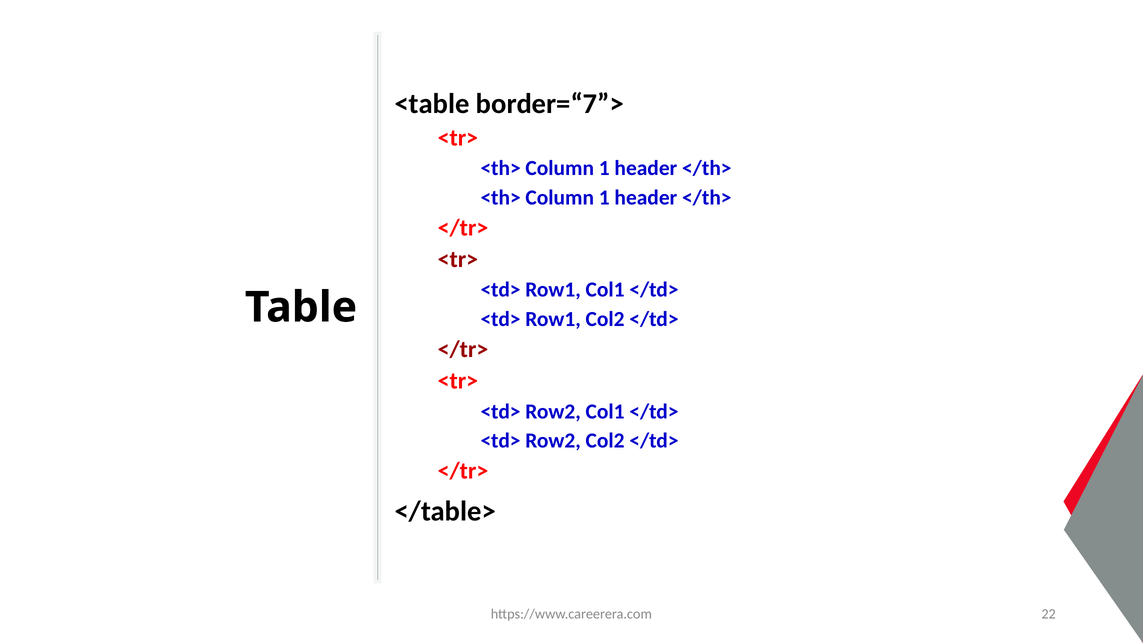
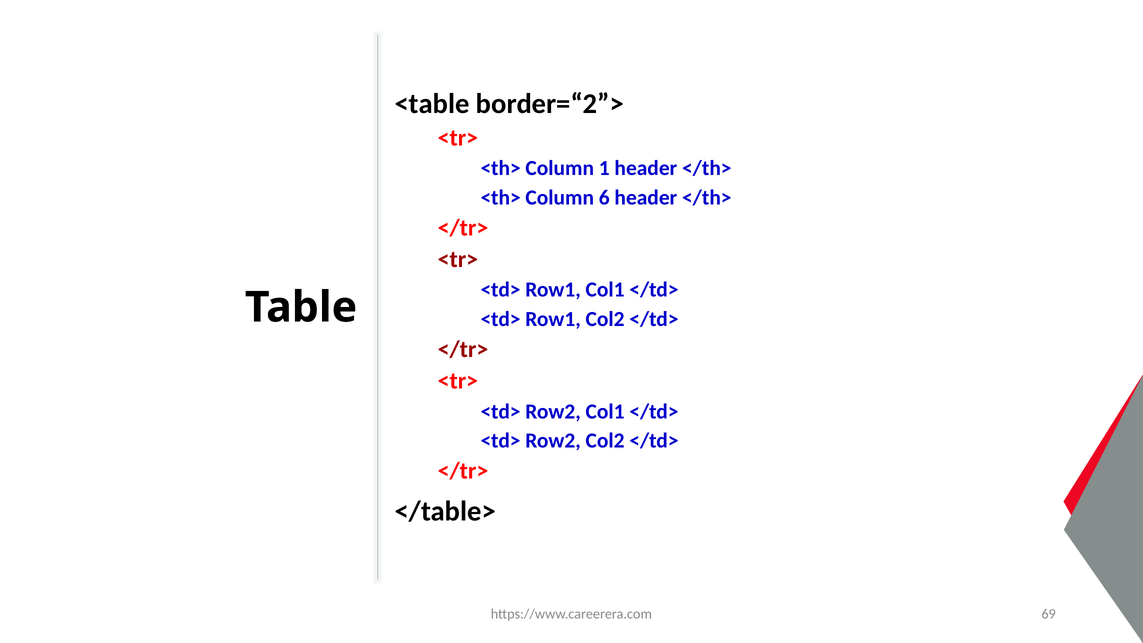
border=“7”>: border=“7”> -> border=“2”> (550, 104)
1: 1 -> 6 (604, 197)
22: 22 -> 69 (1049, 614)
